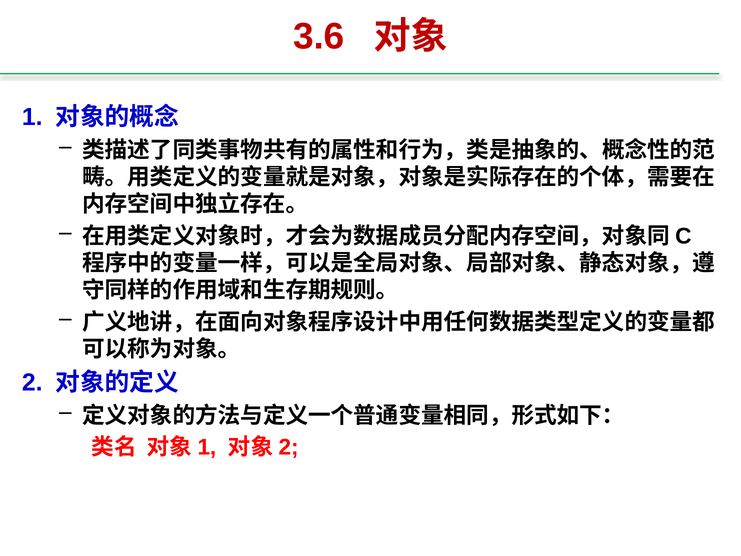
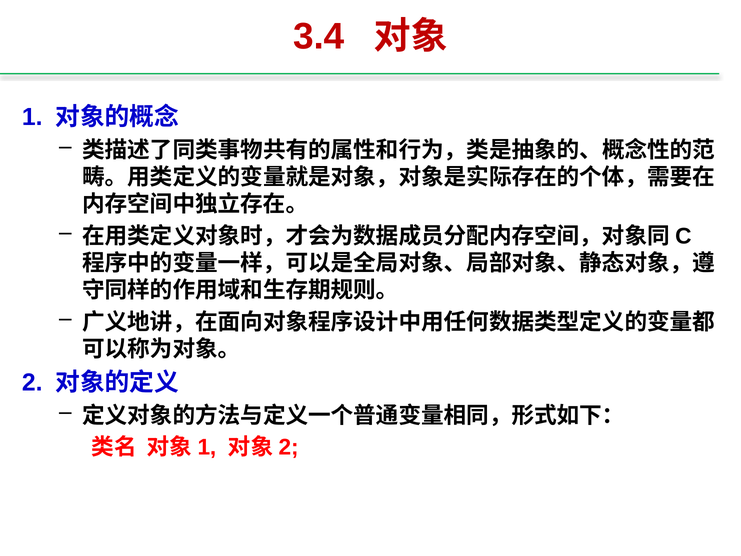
3.6: 3.6 -> 3.4 (319, 37)
